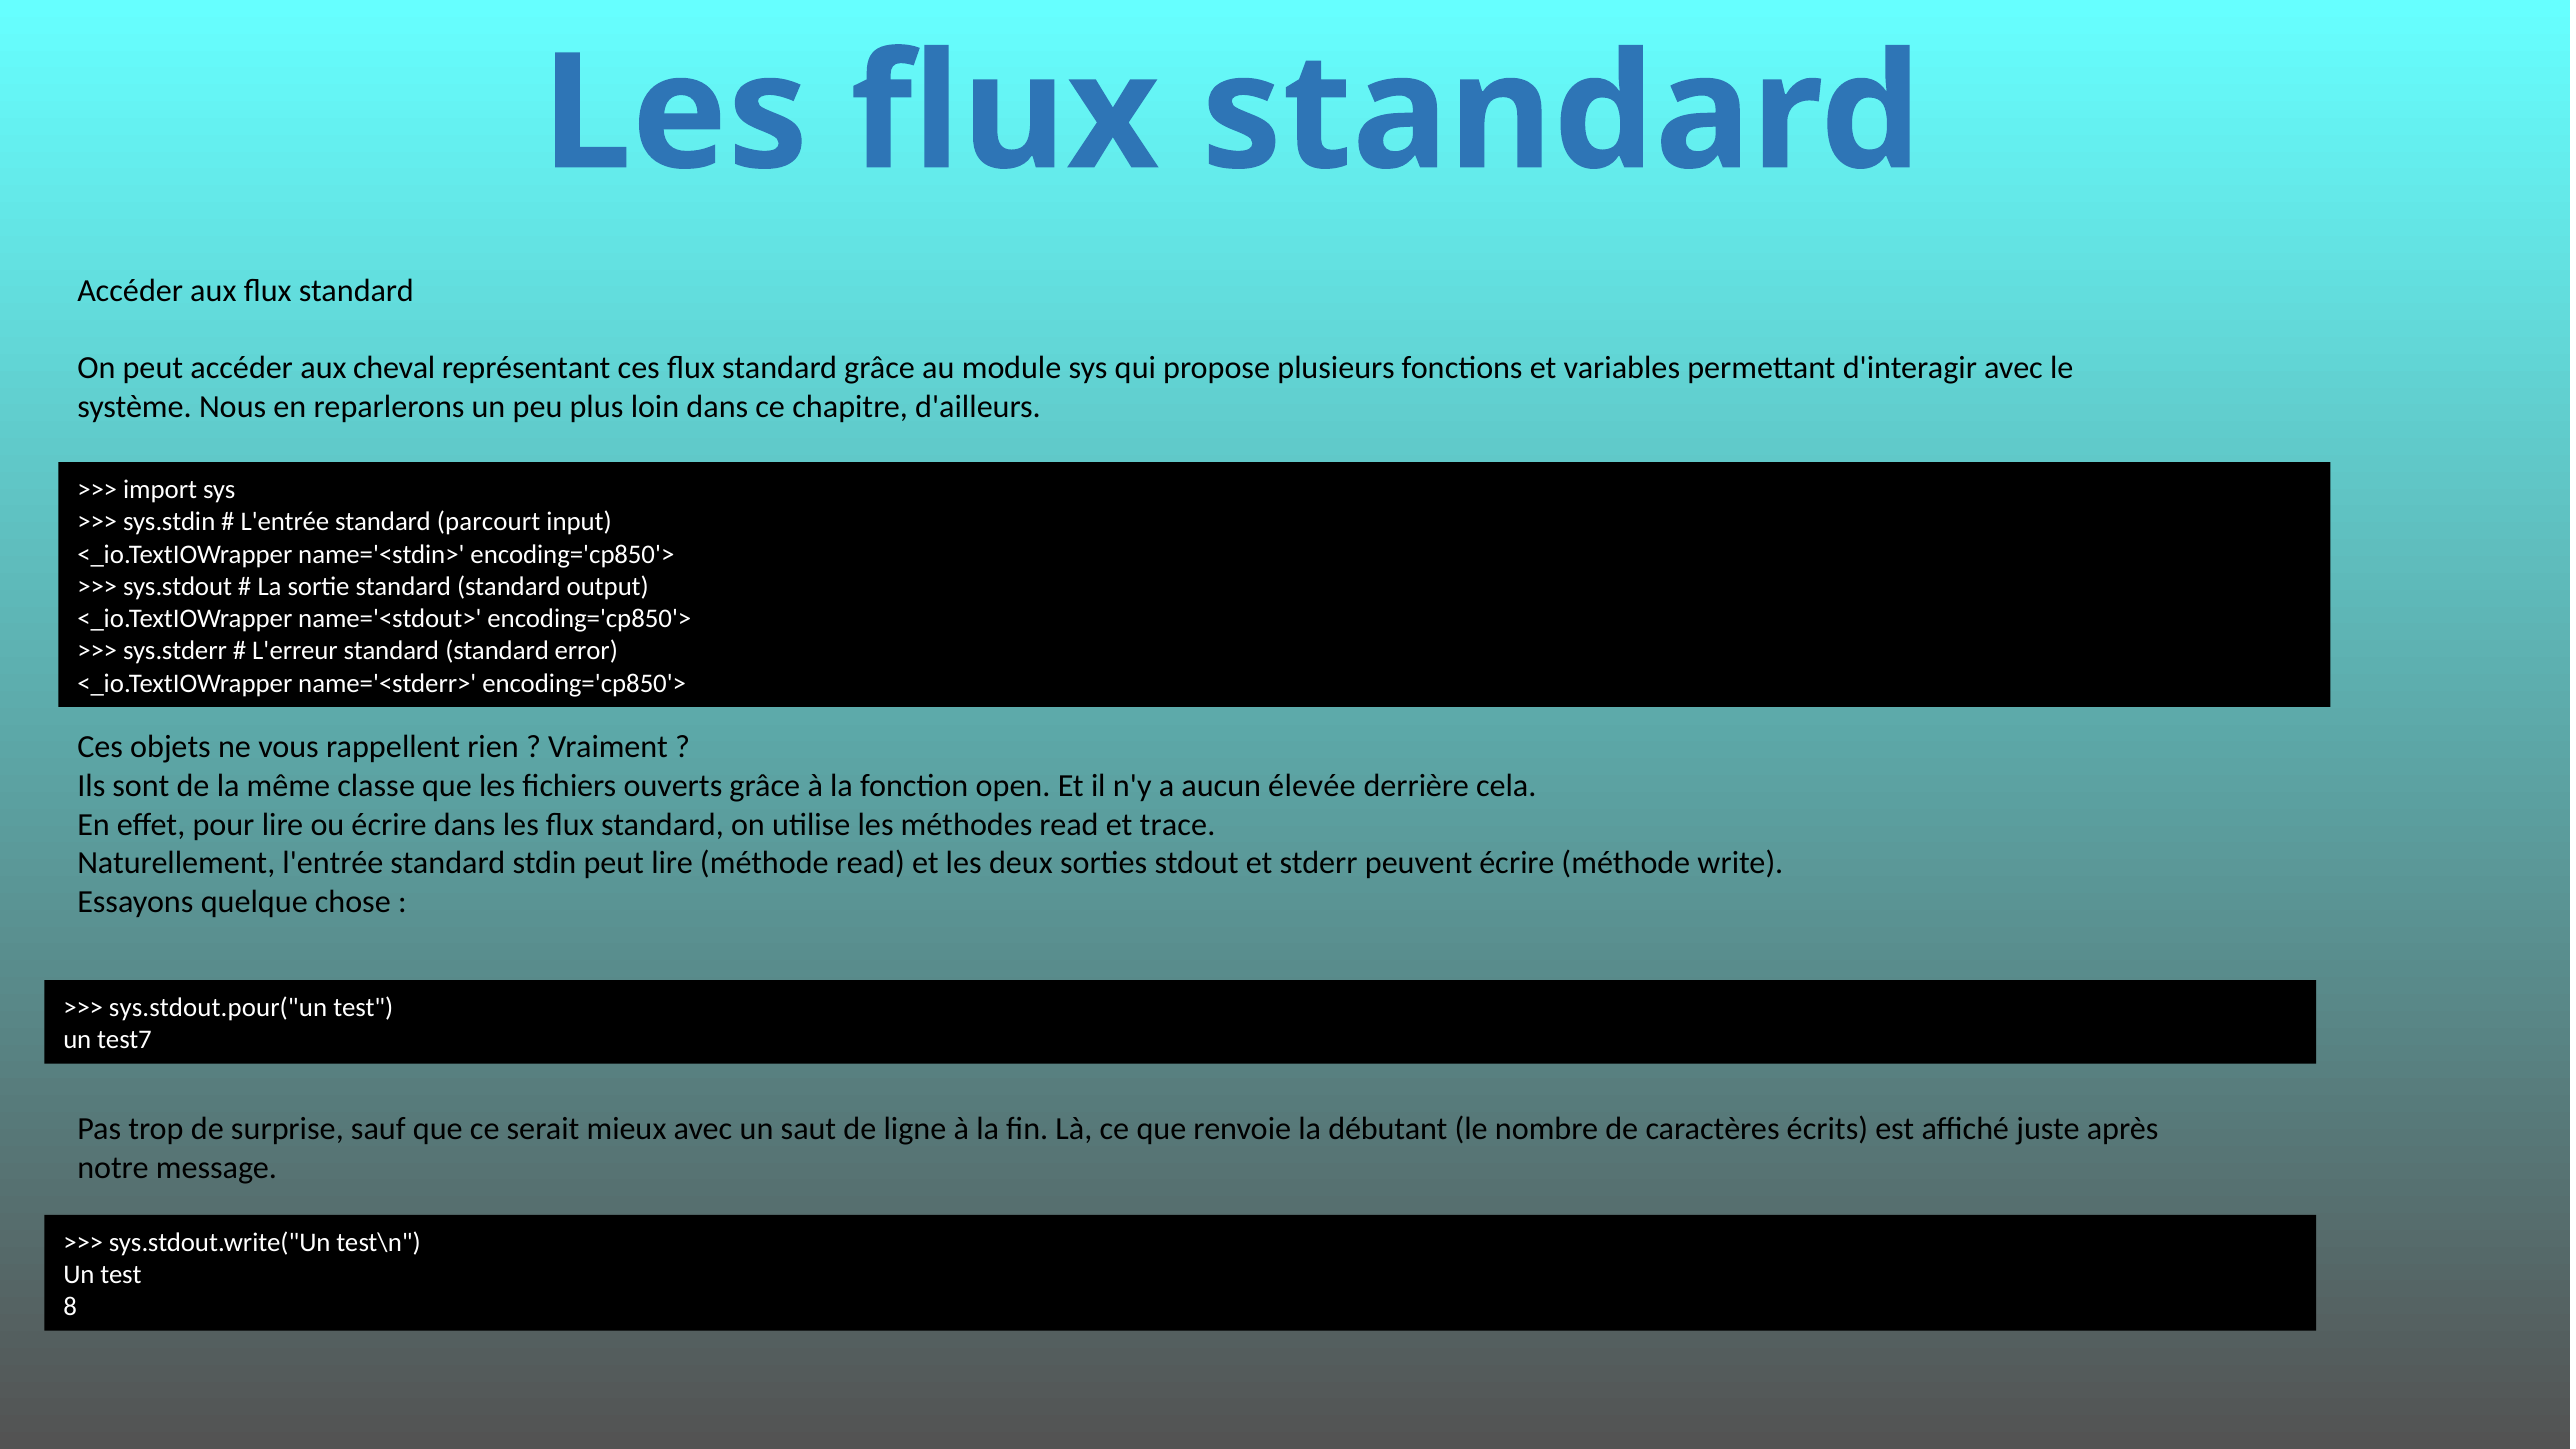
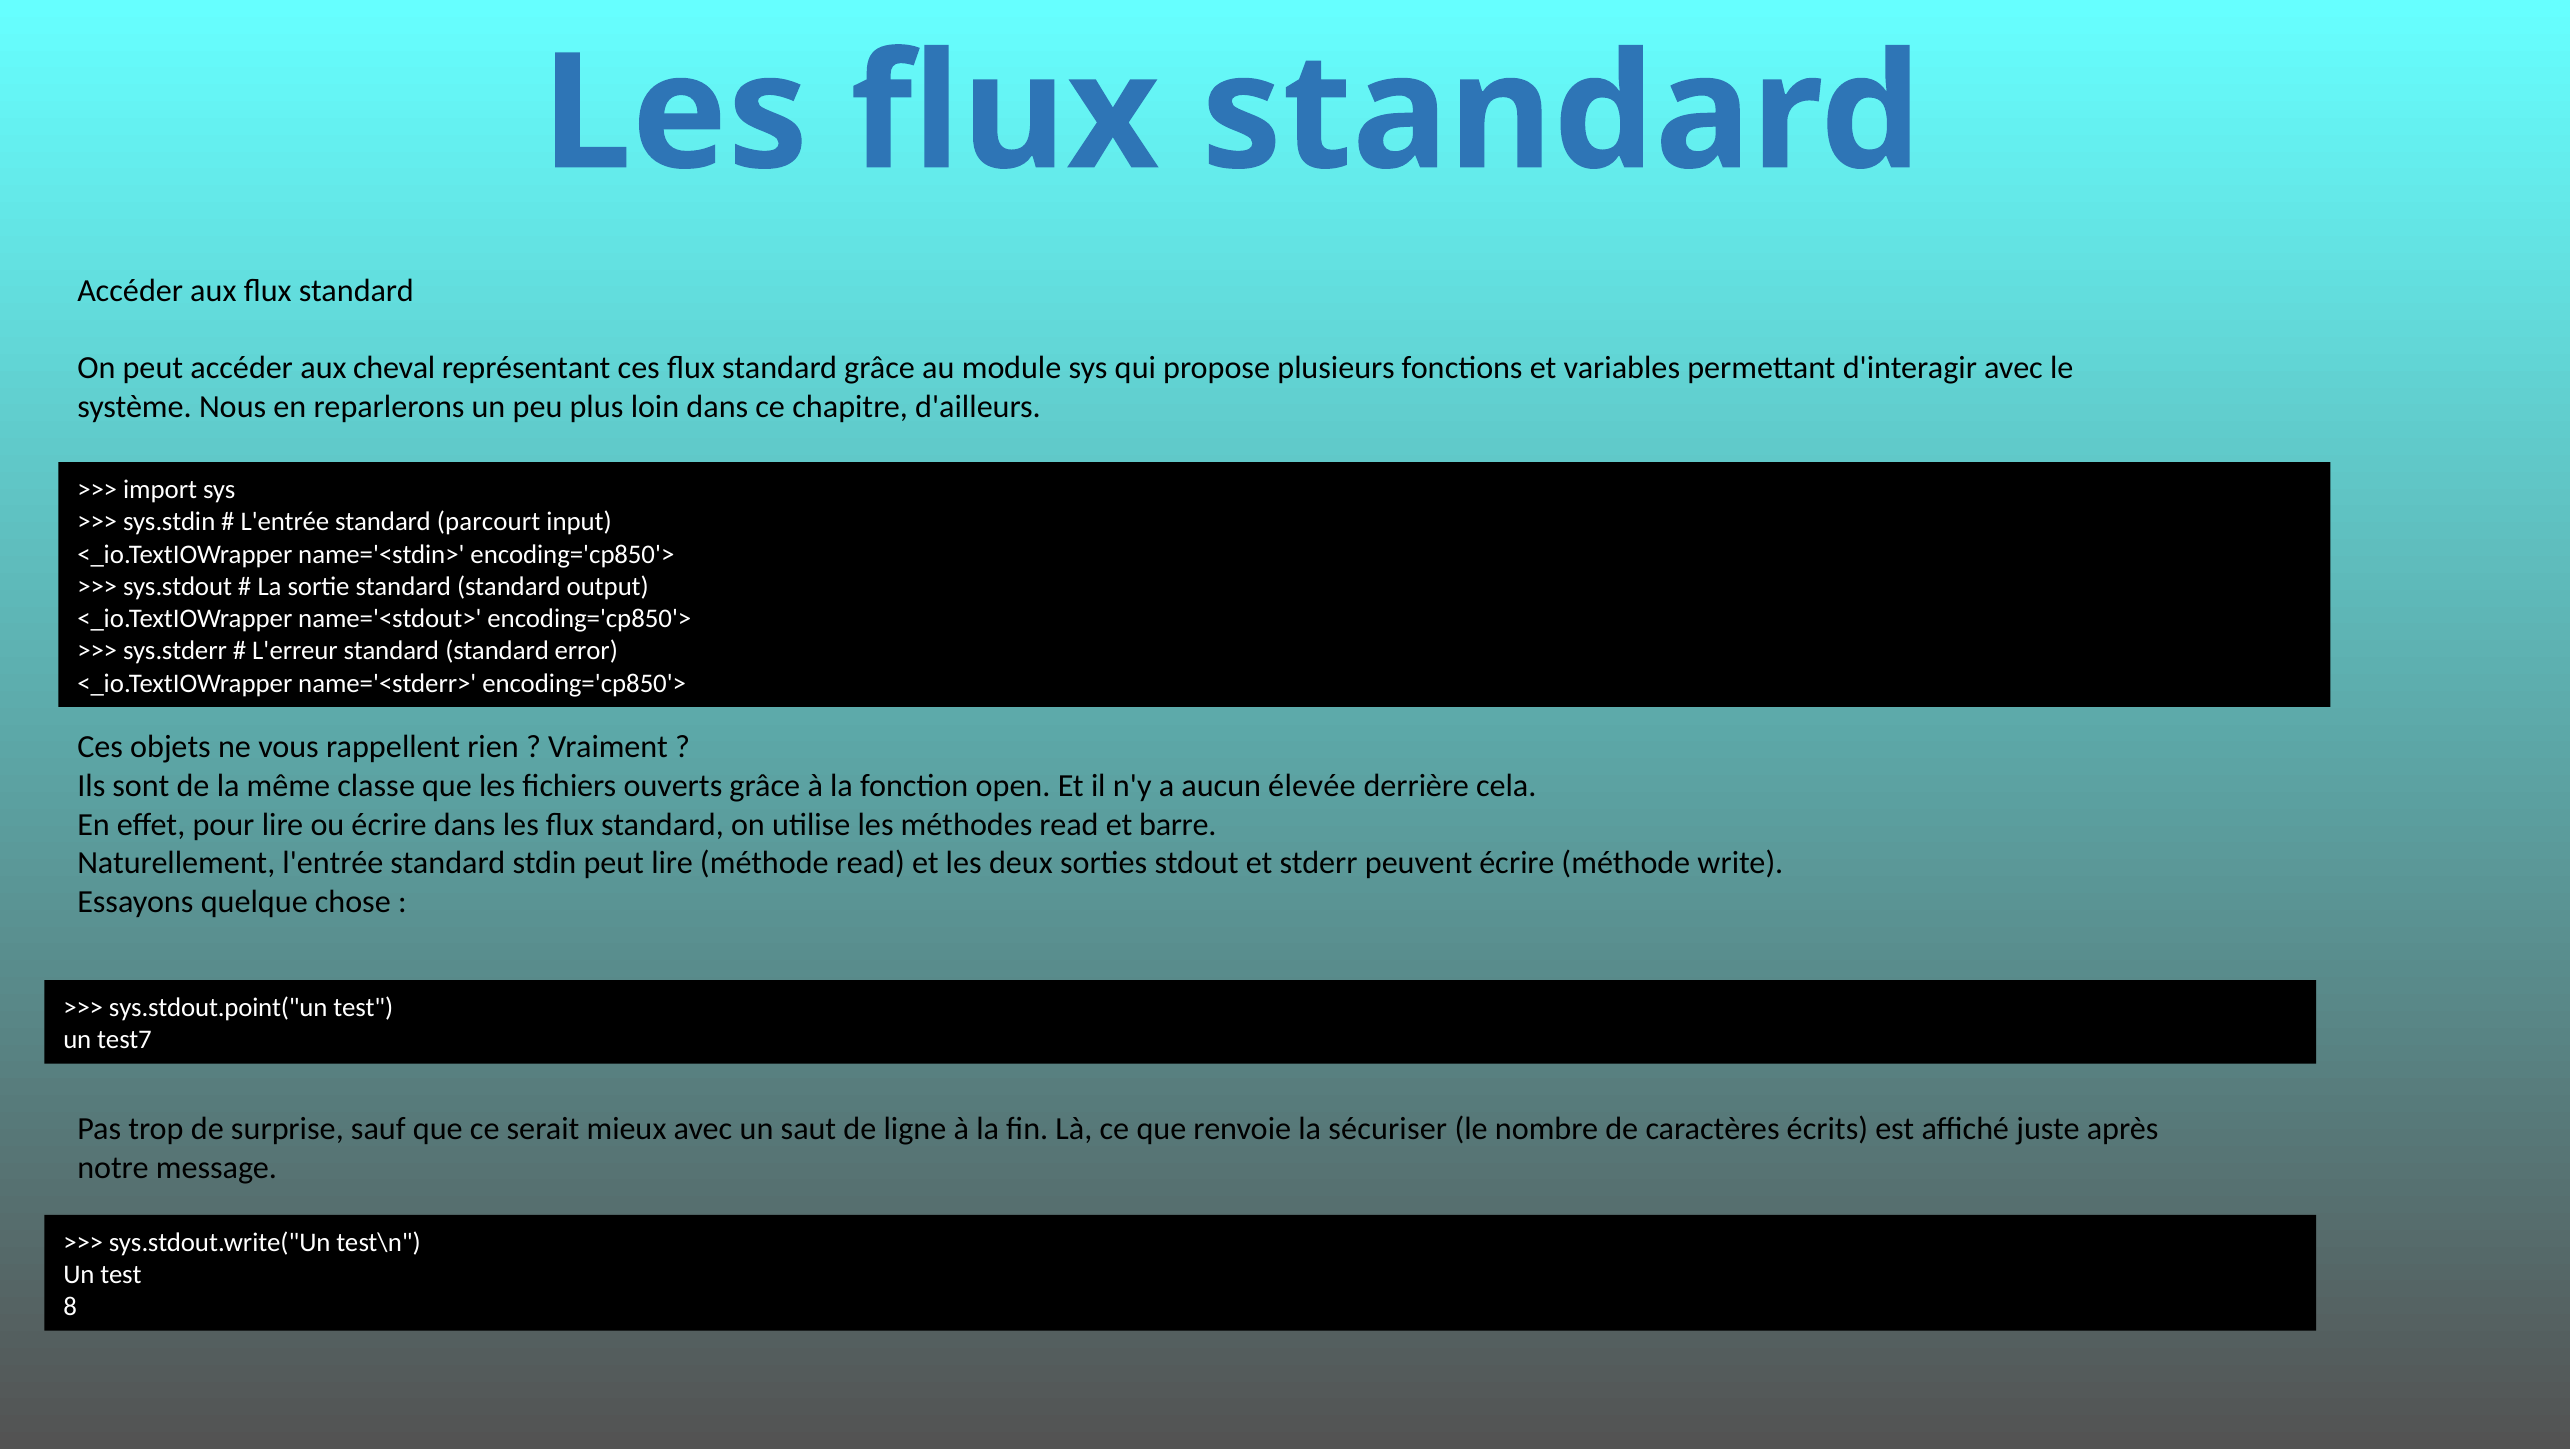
trace: trace -> barre (1178, 825)
sys.stdout.pour("un: sys.stdout.pour("un -> sys.stdout.point("un (218, 1008)
débutant: débutant -> sécuriser (1388, 1129)
